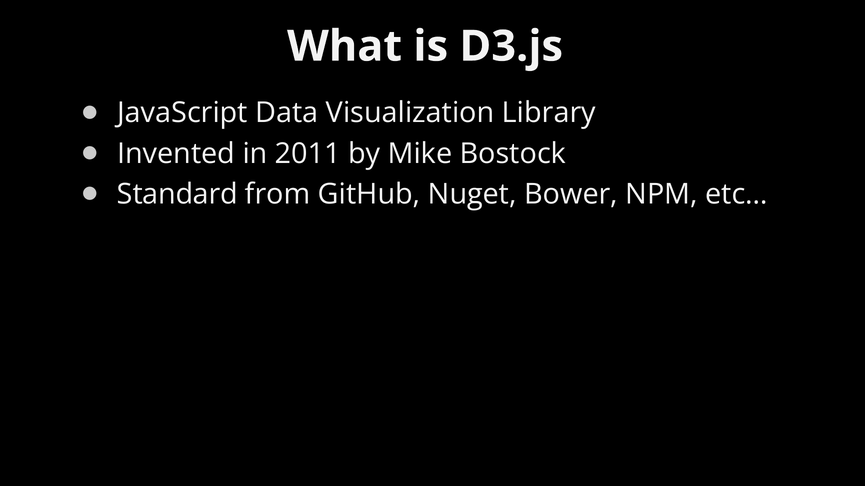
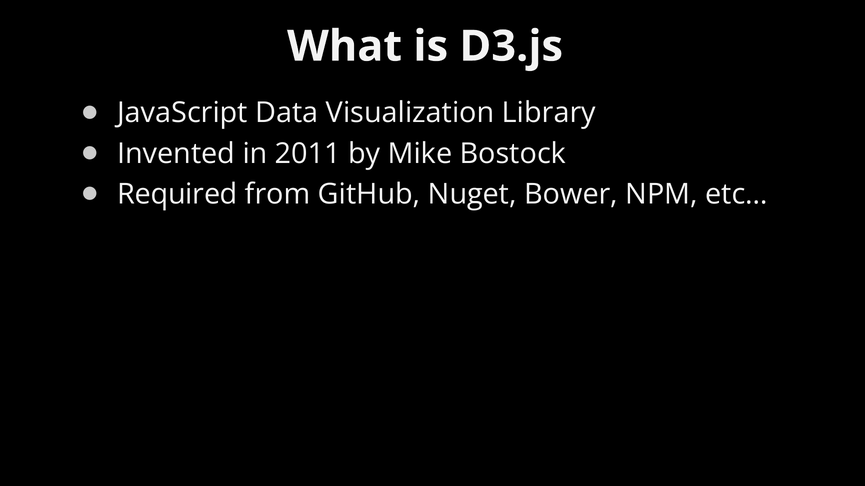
Standard: Standard -> Required (177, 194)
